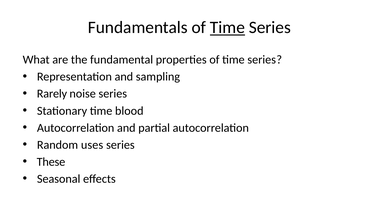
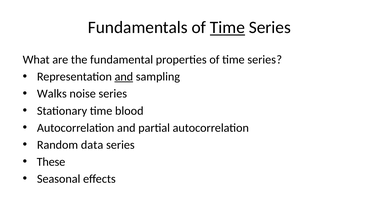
and underline: none -> present (124, 77)
Rarely: Rarely -> Walks (52, 94)
uses: uses -> data (92, 145)
